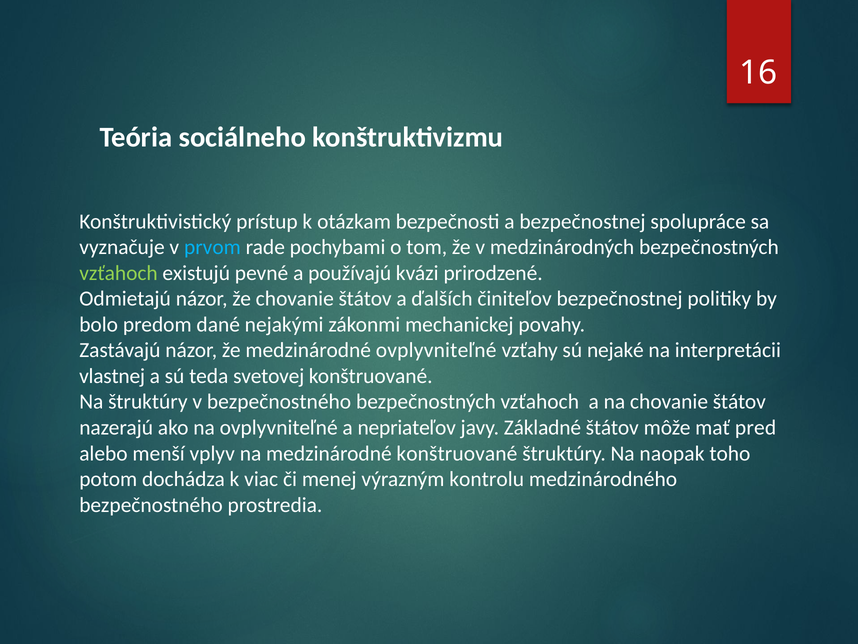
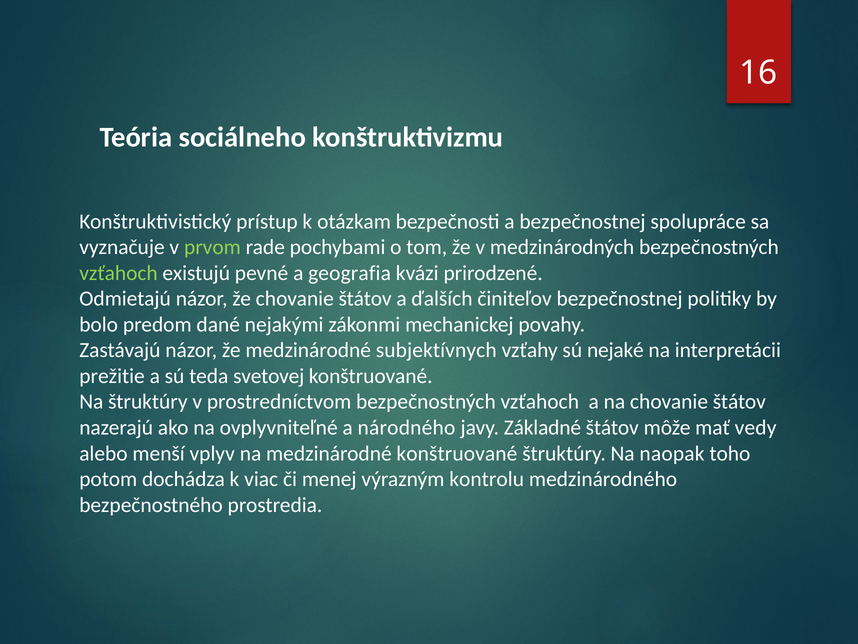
prvom colour: light blue -> light green (212, 247)
používajú: používajú -> geografia (350, 273)
medzinárodné ovplyvniteľné: ovplyvniteľné -> subjektívnych (436, 350)
vlastnej: vlastnej -> prežitie (112, 376)
v bezpečnostného: bezpečnostného -> prostredníctvom (279, 402)
nepriateľov: nepriateľov -> národného (406, 427)
pred: pred -> vedy (756, 427)
